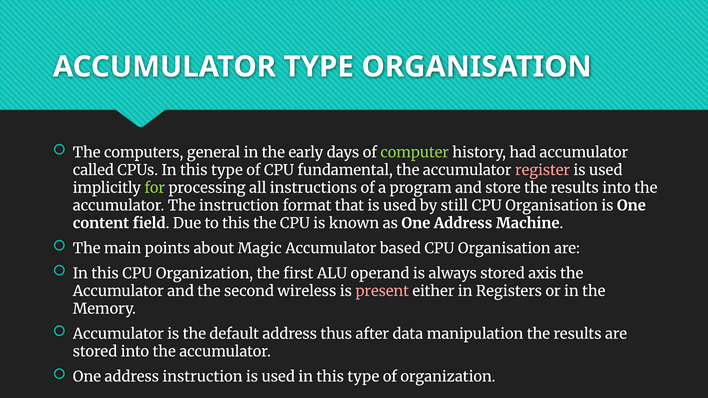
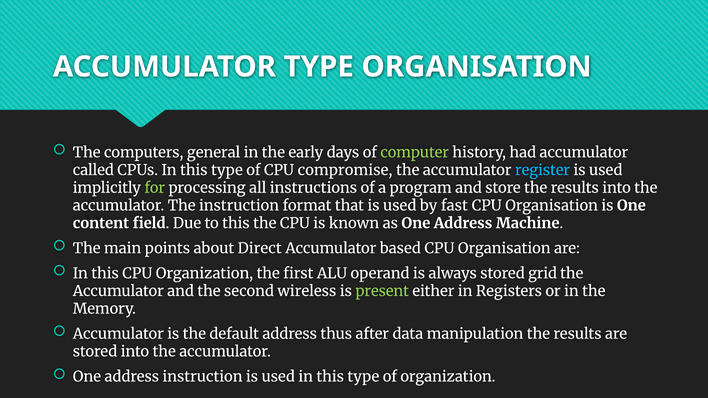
fundamental: fundamental -> compromise (345, 170)
register colour: pink -> light blue (543, 170)
still: still -> fast (454, 206)
Magic: Magic -> Direct (260, 249)
axis: axis -> grid (542, 274)
present colour: pink -> light green (382, 291)
